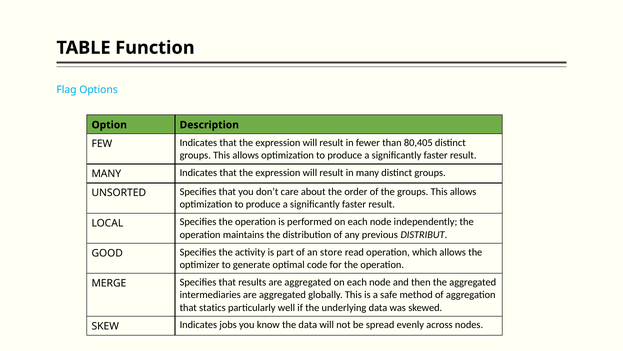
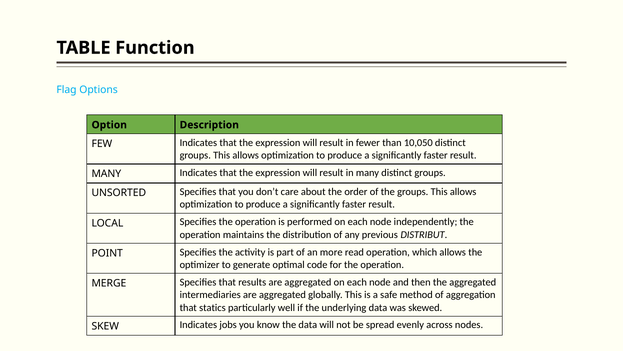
80,405: 80,405 -> 10,050 (418, 142)
GOOD: GOOD -> POINT (107, 253)
store: store -> more (331, 252)
